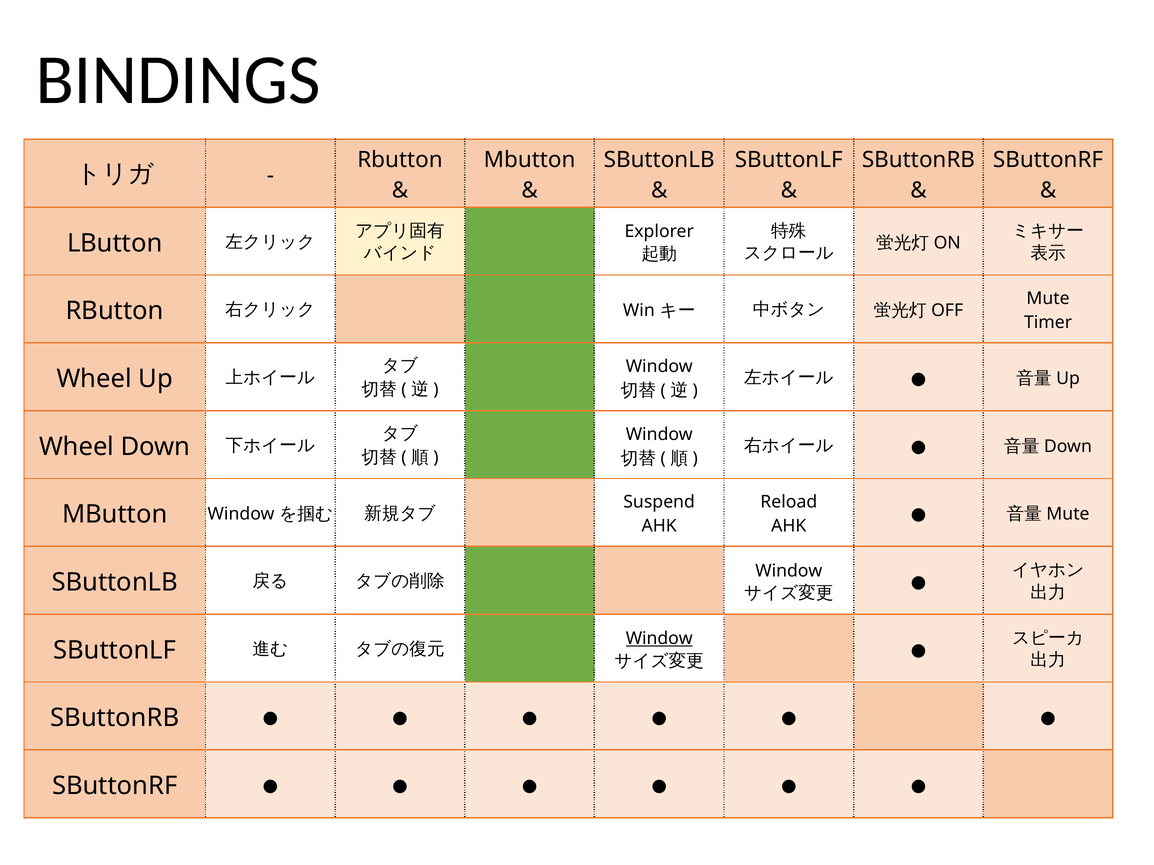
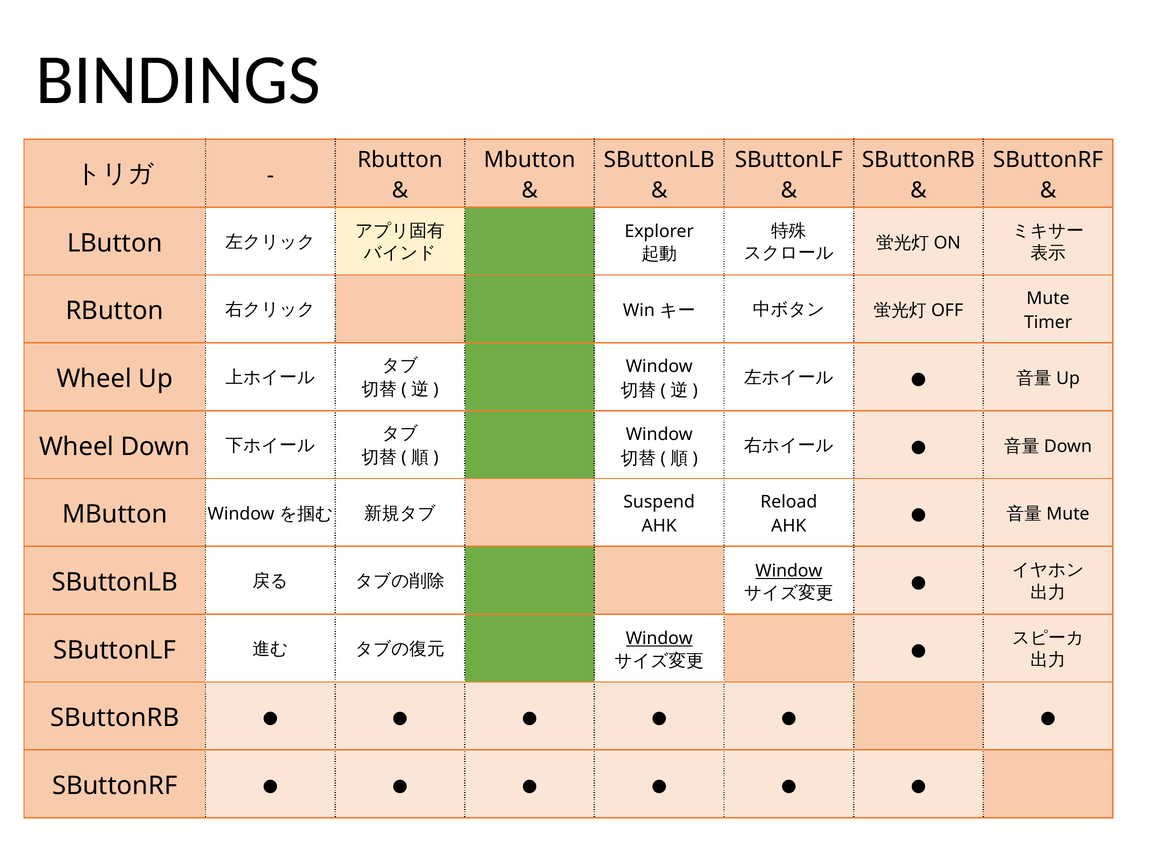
Window underline: none -> present (789, 571)
